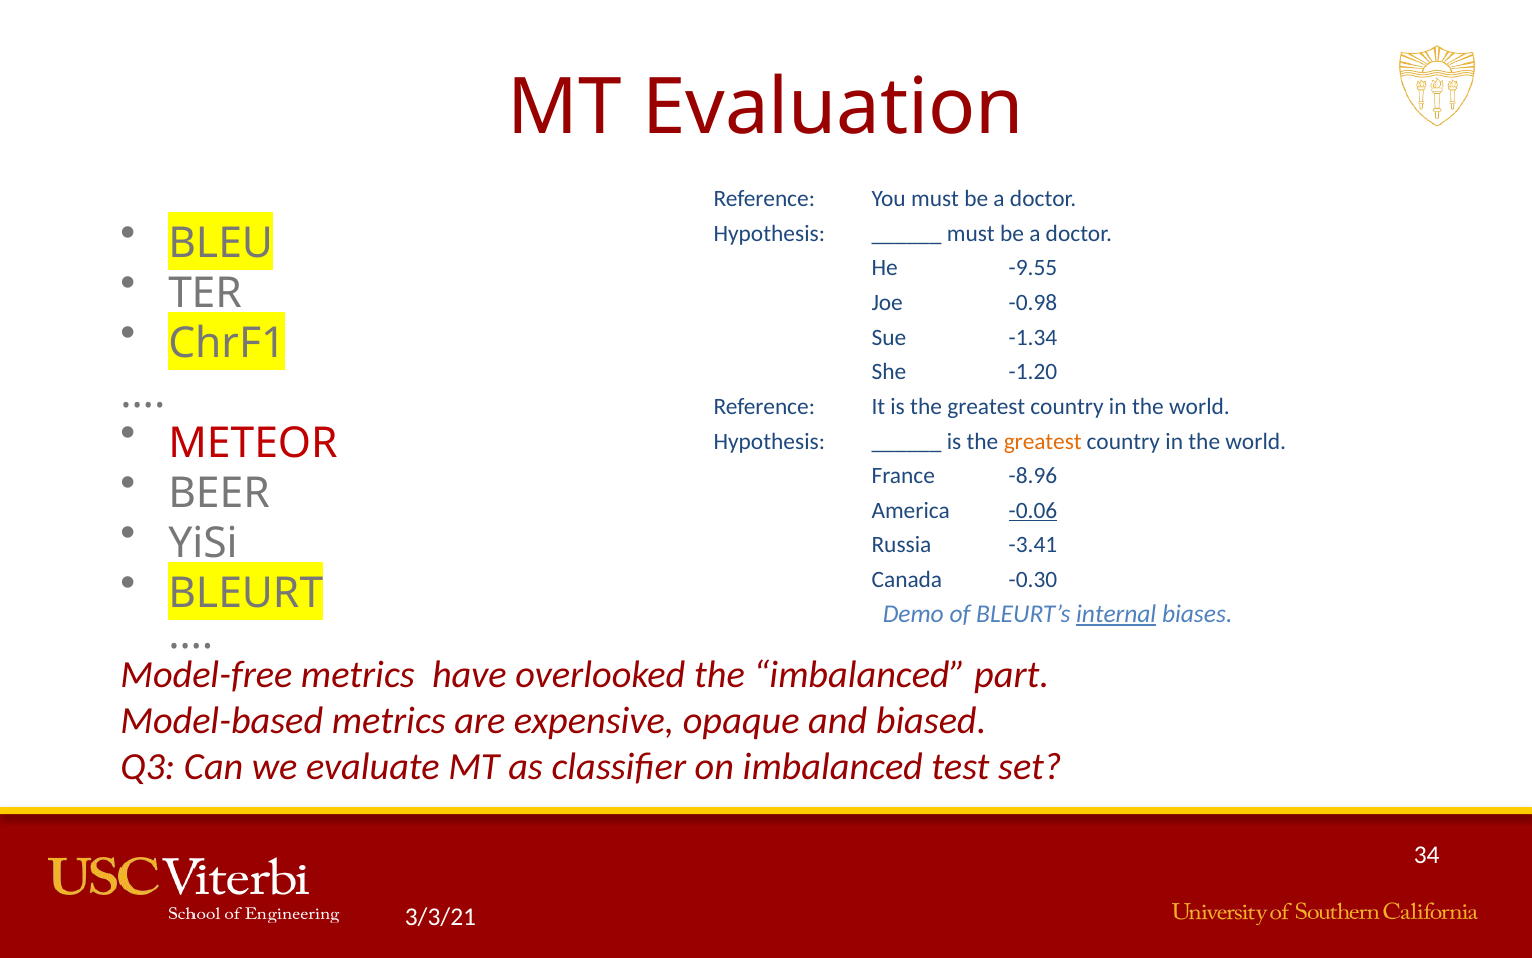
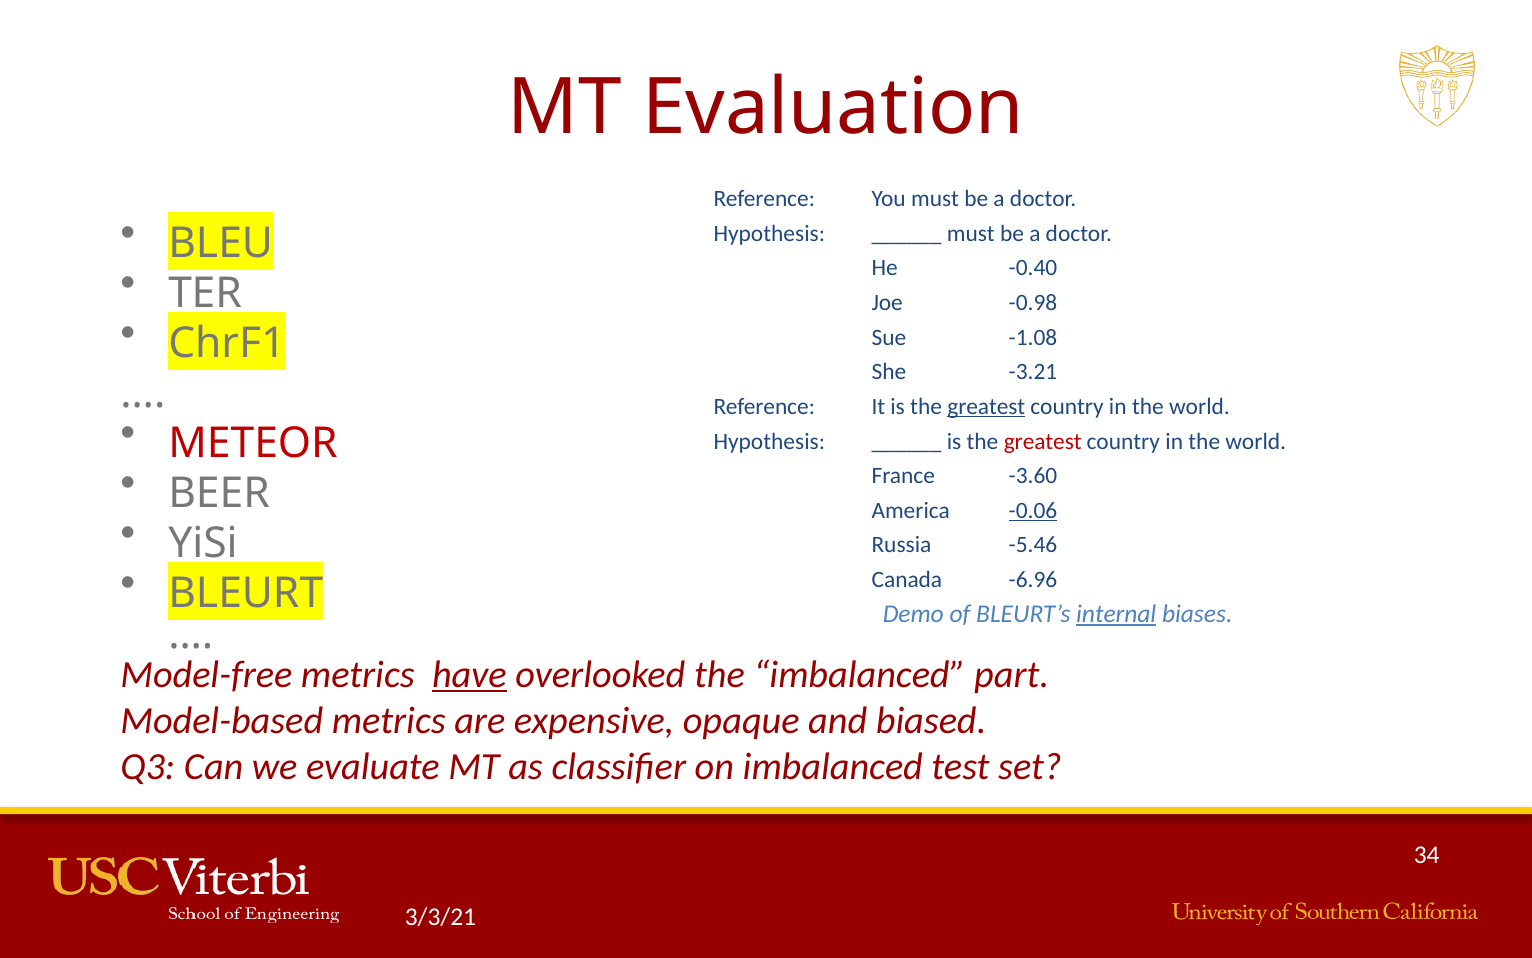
-9.55: -9.55 -> -0.40 (1033, 268)
-1.34: -1.34 -> -1.08 (1033, 337)
-1.20: -1.20 -> -3.21 (1033, 372)
greatest underline: none -> present (986, 406)
greatest colour: orange -> red (1043, 441)
-8.96: -8.96 -> -3.60 (1033, 476)
-3.41: -3.41 -> -5.46 (1033, 545)
-0.30: -0.30 -> -6.96 (1033, 580)
have underline: none -> present (469, 674)
